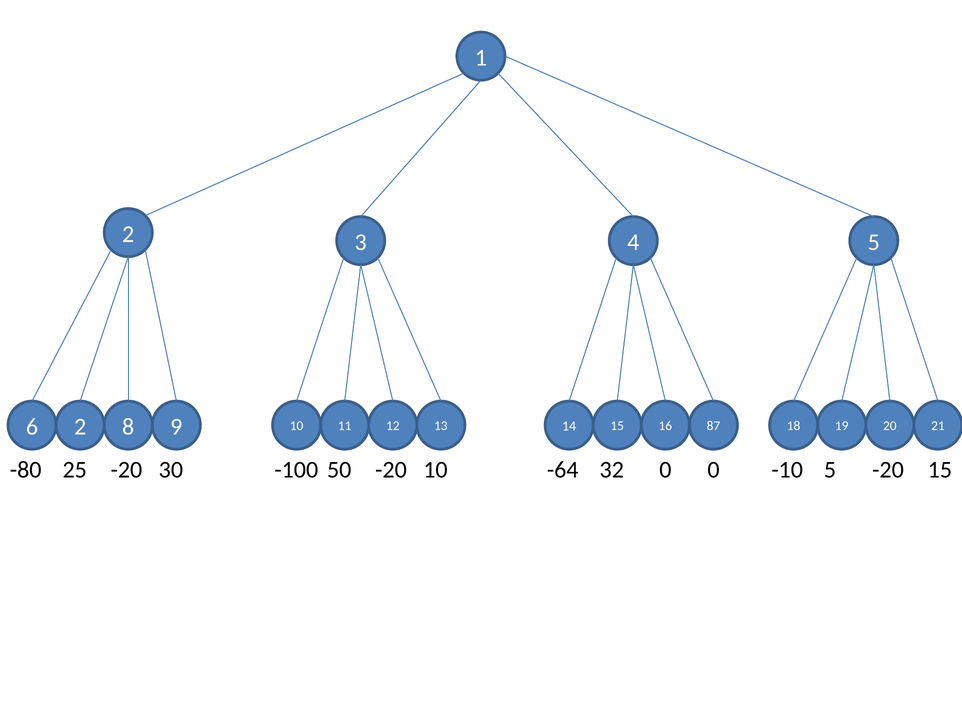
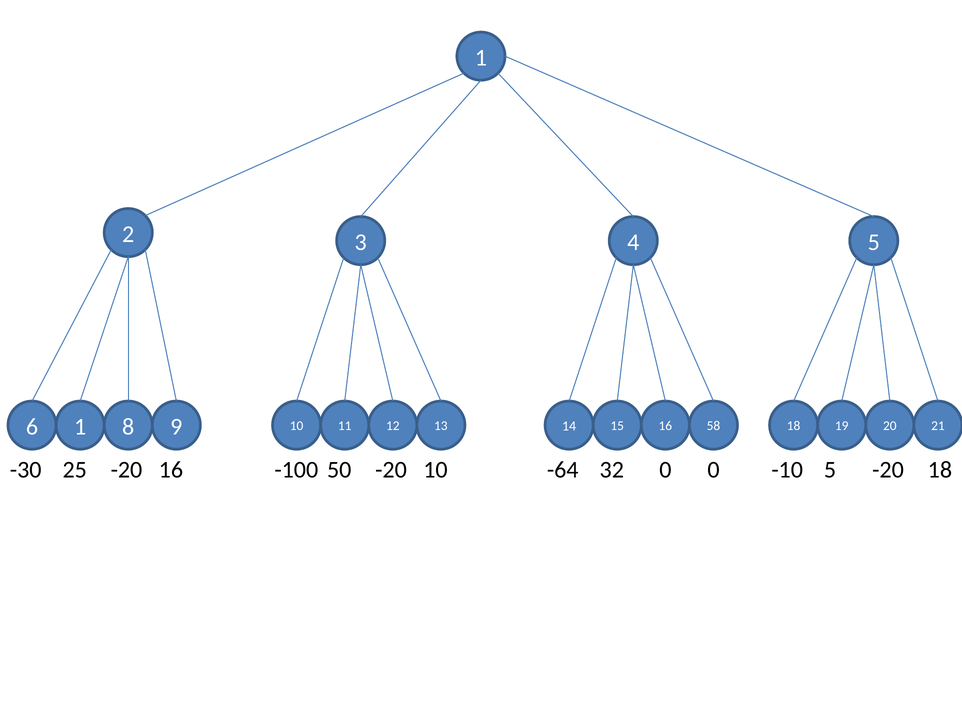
6 2: 2 -> 1 (80, 426)
87: 87 -> 58 (713, 426)
-80: -80 -> -30 (26, 470)
-20 30: 30 -> 16 (171, 470)
-20 15: 15 -> 18 (940, 470)
